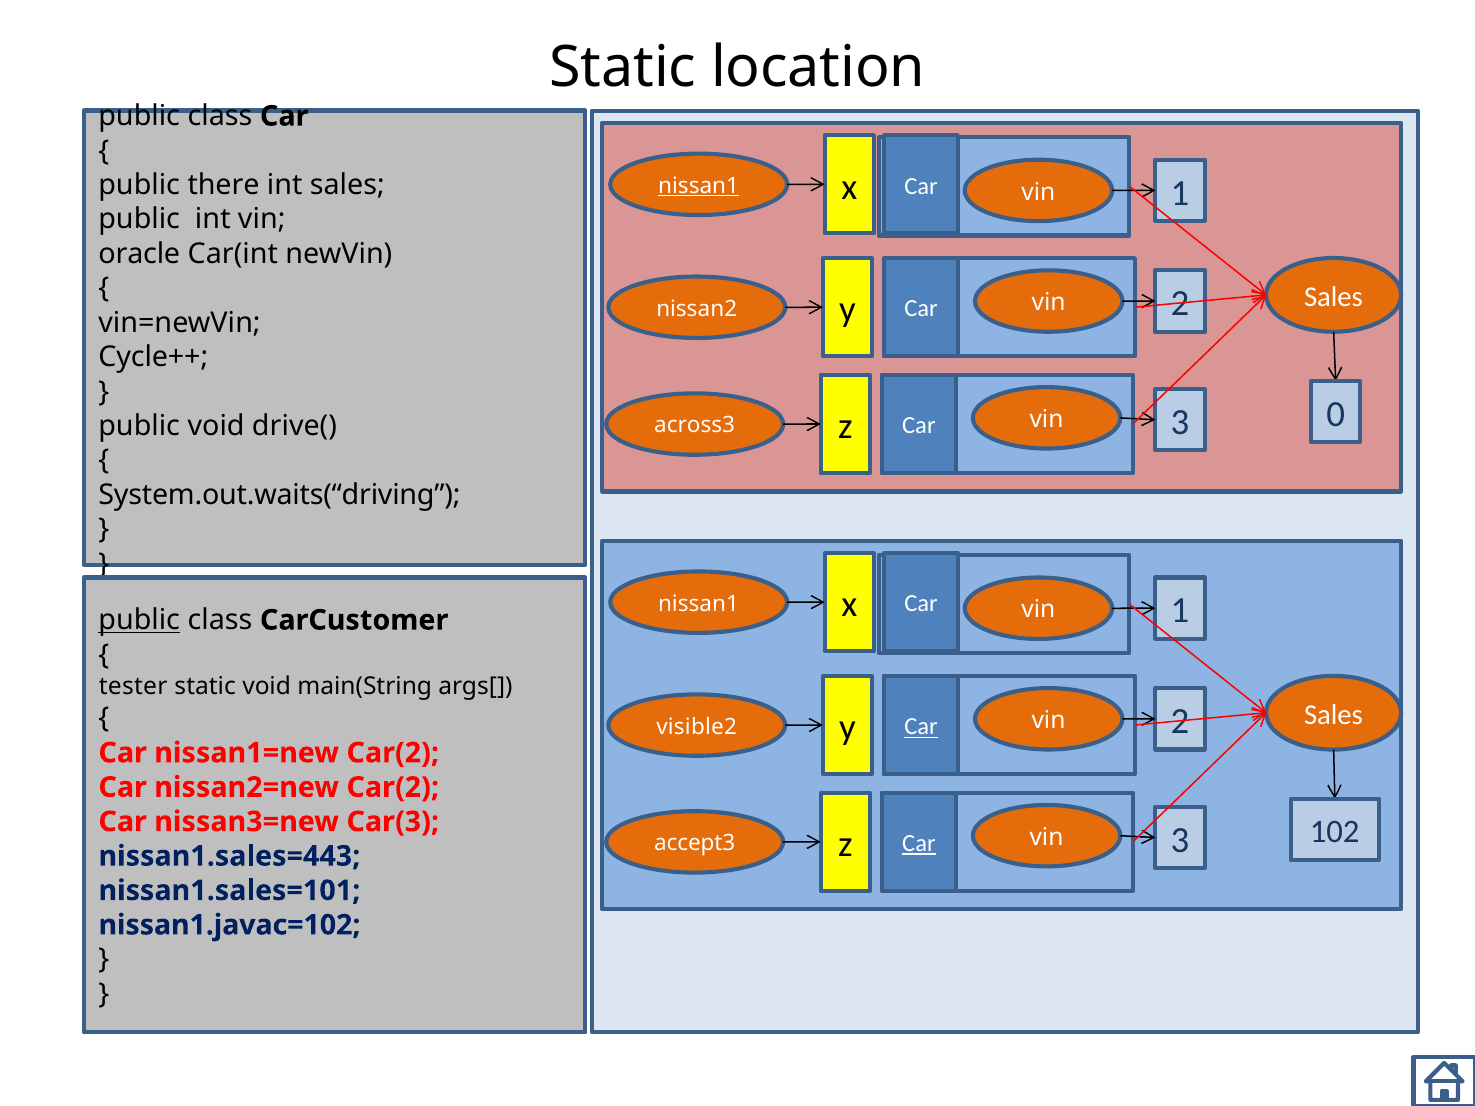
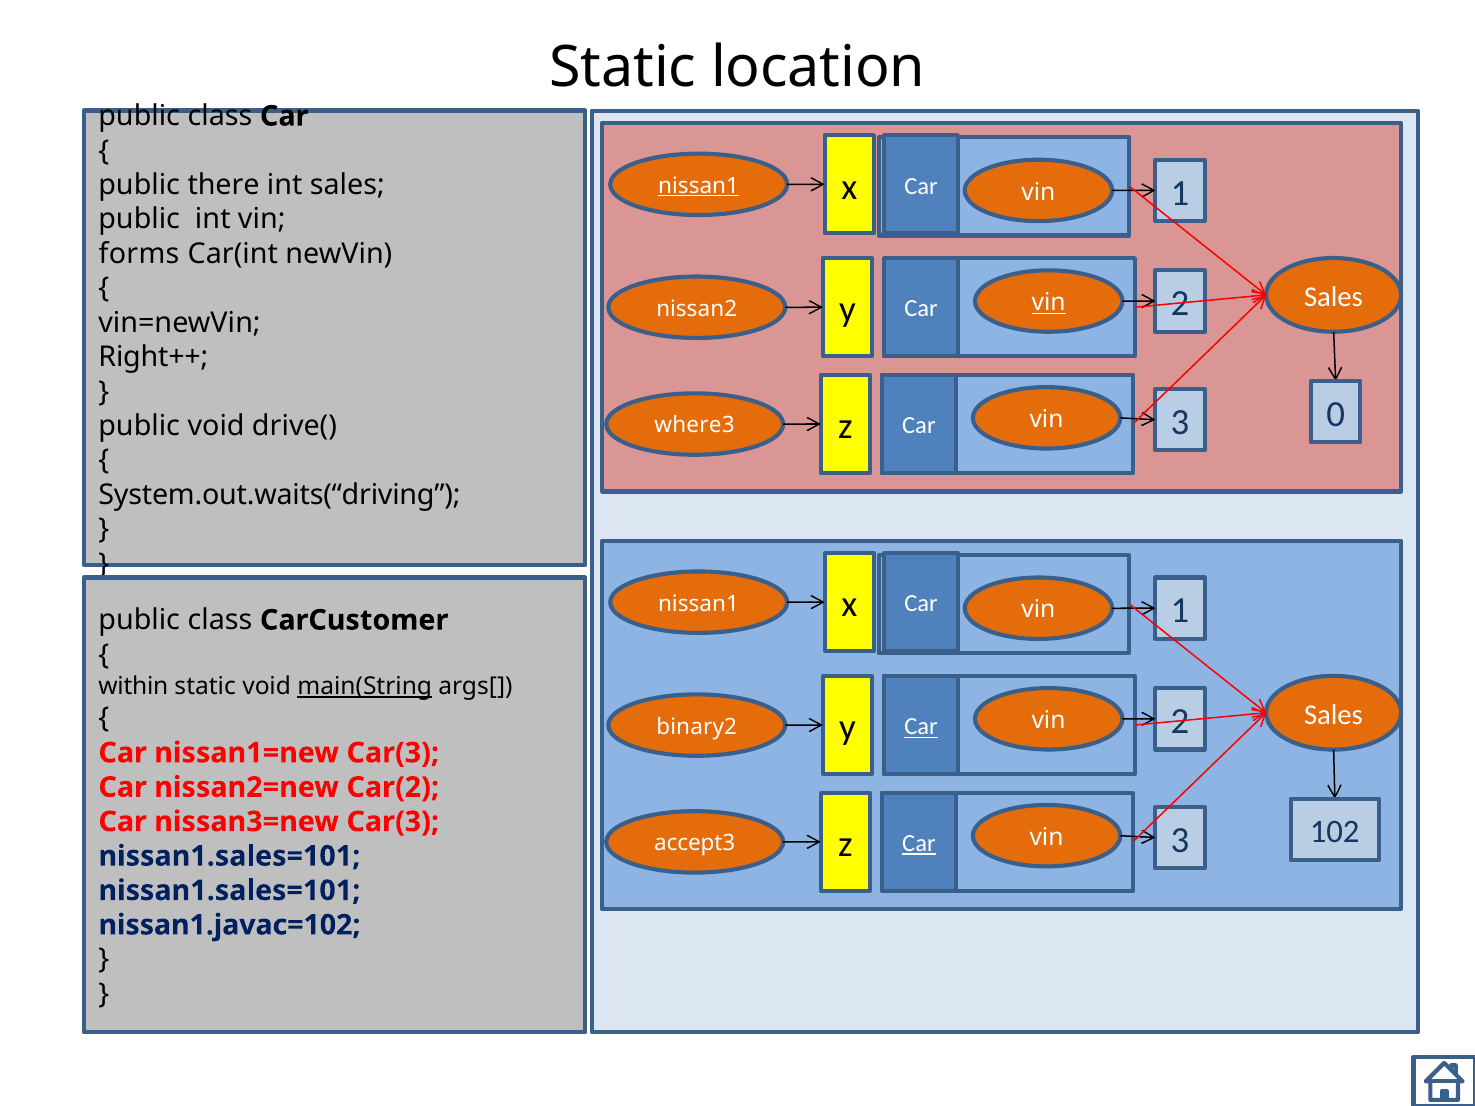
oracle: oracle -> forms (139, 254)
vin underline: none -> present (1049, 303)
Cycle++: Cycle++ -> Right++ (153, 357)
across3: across3 -> where3 (695, 426)
public underline: present -> none (139, 620)
tester: tester -> within (133, 686)
main(String underline: none -> present (365, 686)
visible2: visible2 -> binary2 (697, 727)
nissan1=new Car(2: Car(2 -> Car(3 (393, 753)
nissan1.sales=443: nissan1.sales=443 -> nissan1.sales=101 (229, 856)
